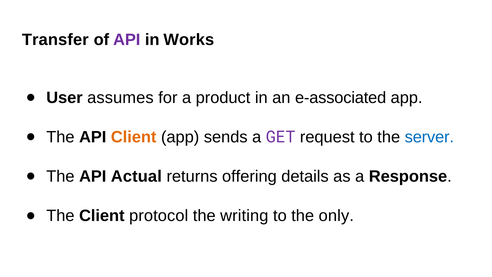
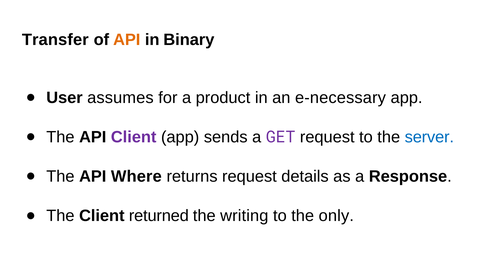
API colour: purple -> orange (127, 40)
Works: Works -> Binary (189, 40)
e-associated: e-associated -> e-necessary (340, 98)
Client colour: orange -> purple (134, 137)
Actual: Actual -> Where (136, 176)
returns offering: offering -> request (249, 176)
protocol: protocol -> returned (159, 216)
